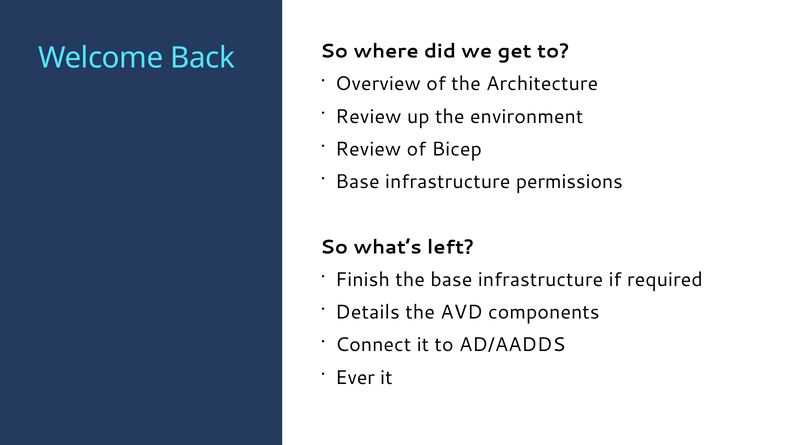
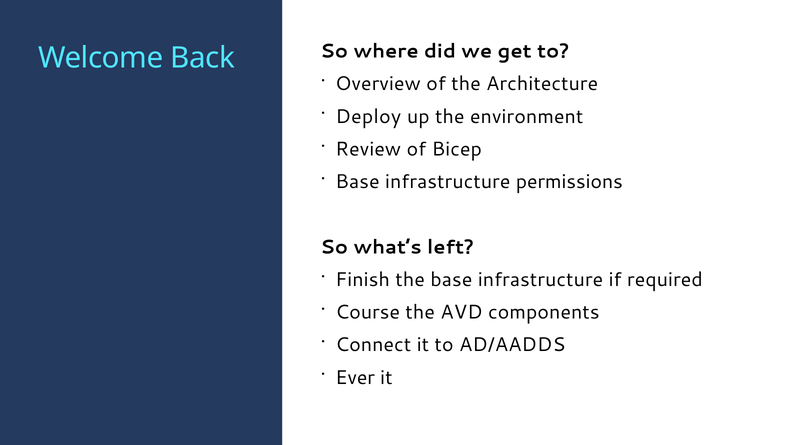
Review: Review -> Deploy (368, 116)
Details: Details -> Course (368, 312)
